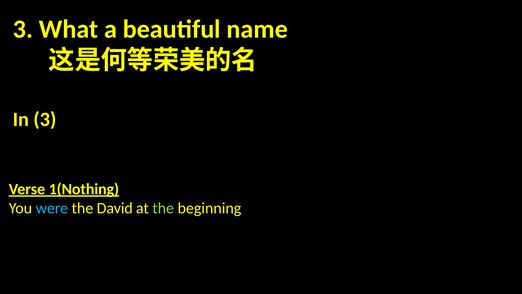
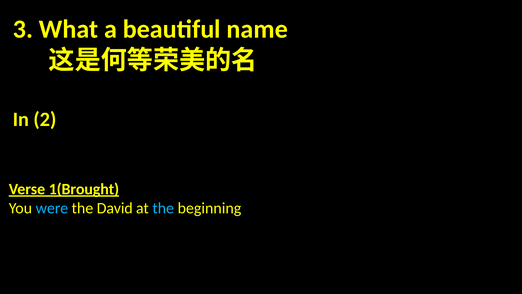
In 3: 3 -> 2 (45, 119)
1(Nothing: 1(Nothing -> 1(Brought (84, 189)
the colour: light green -> light blue (163, 208)
